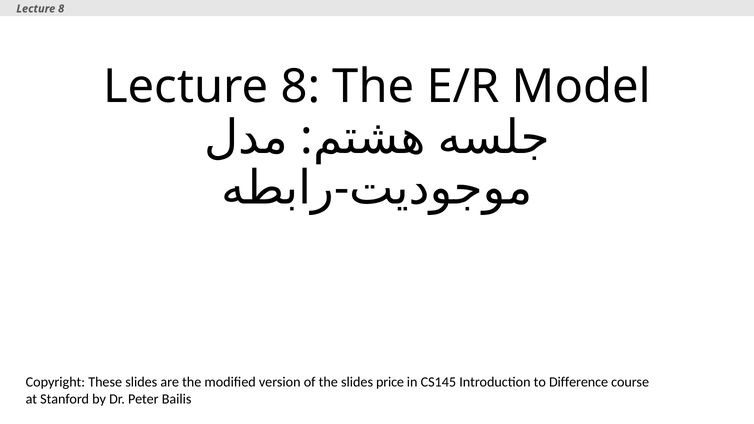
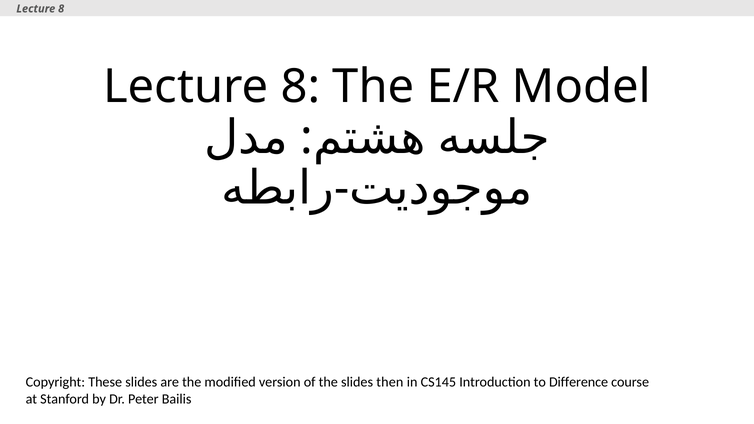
price: price -> then (390, 382)
